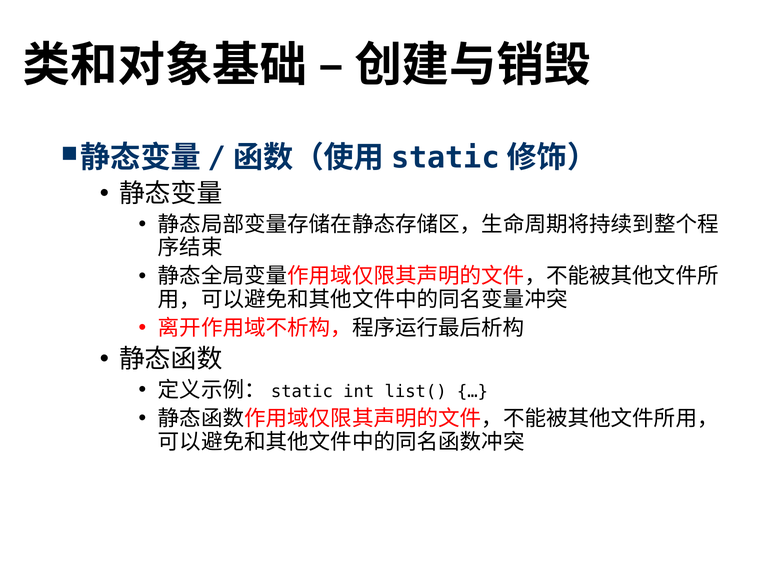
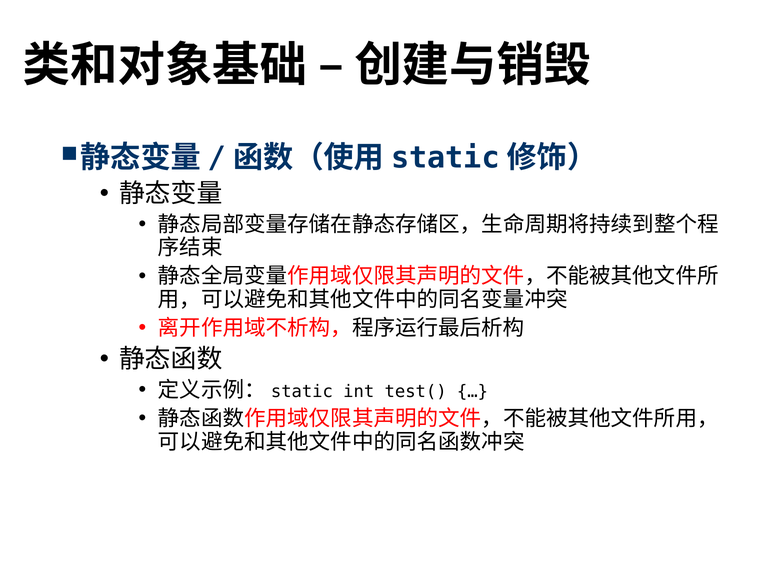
list(: list( -> test( (416, 392)
